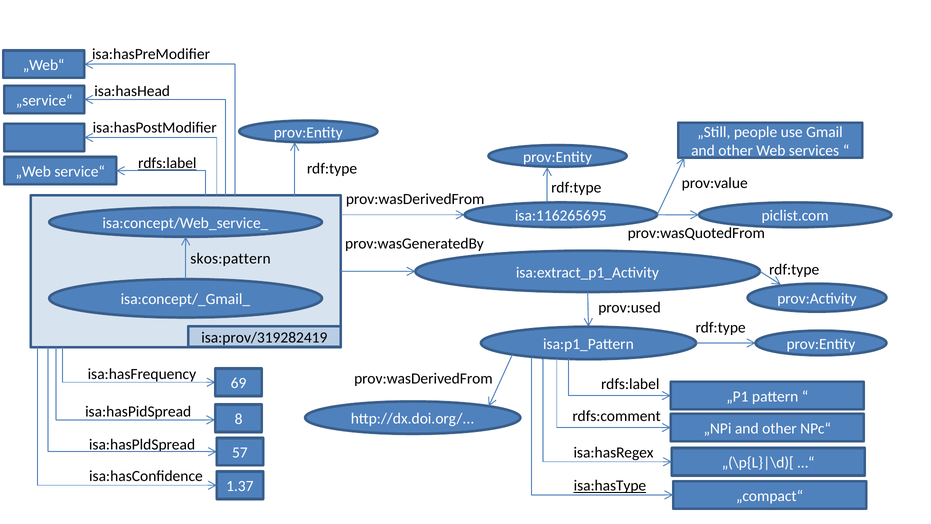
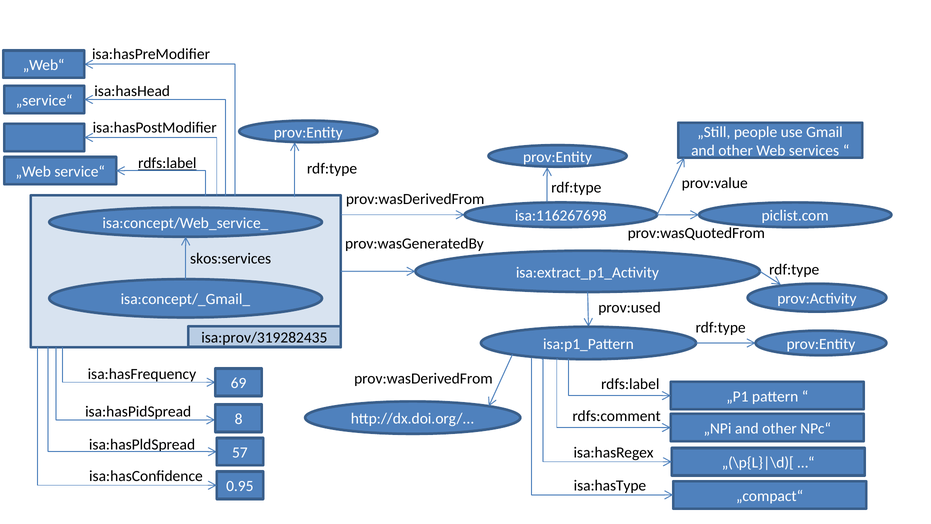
isa:116265695: isa:116265695 -> isa:116267698 (561, 216)
skos:pattern: skos:pattern -> skos:services (231, 259)
isa:prov/319282419: isa:prov/319282419 -> isa:prov/319282435 (264, 338)
isa:hasType underline: present -> none (610, 485)
1.37: 1.37 -> 0.95 (240, 486)
